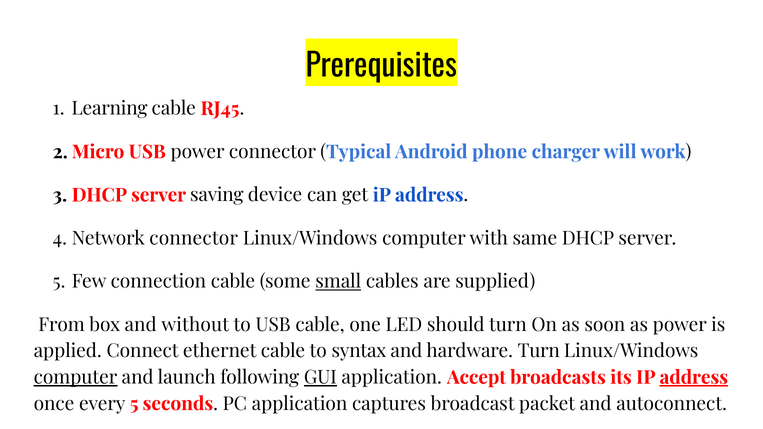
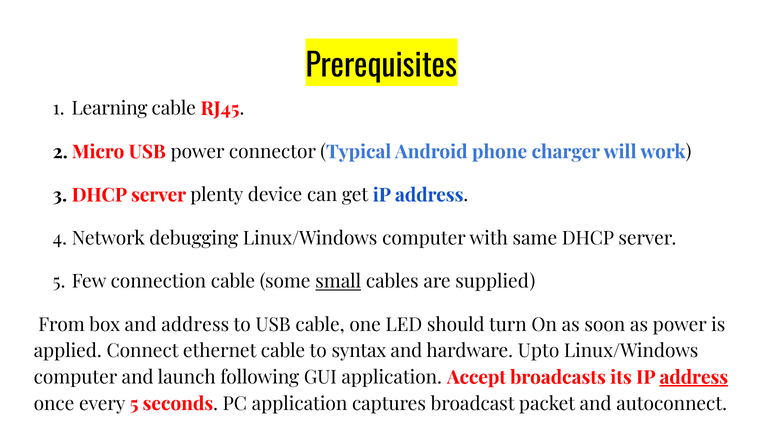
saving: saving -> plenty (217, 195)
Network connector: connector -> debugging (194, 239)
and without: without -> address (195, 325)
hardware Turn: Turn -> Upto (539, 351)
computer underline: present -> none (75, 378)
GUI underline: present -> none (320, 378)
